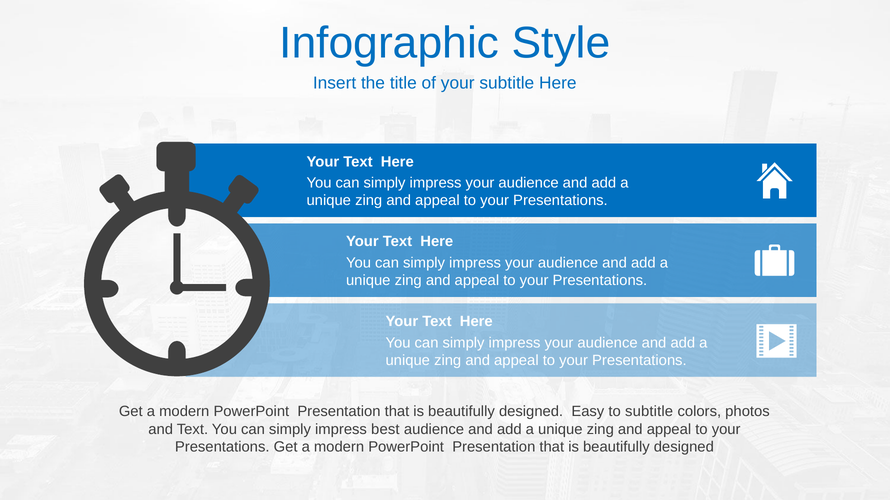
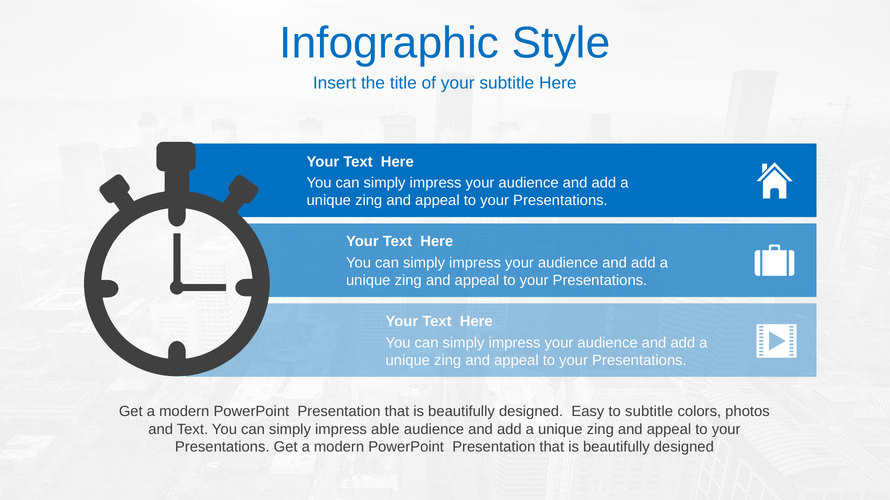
best: best -> able (385, 430)
